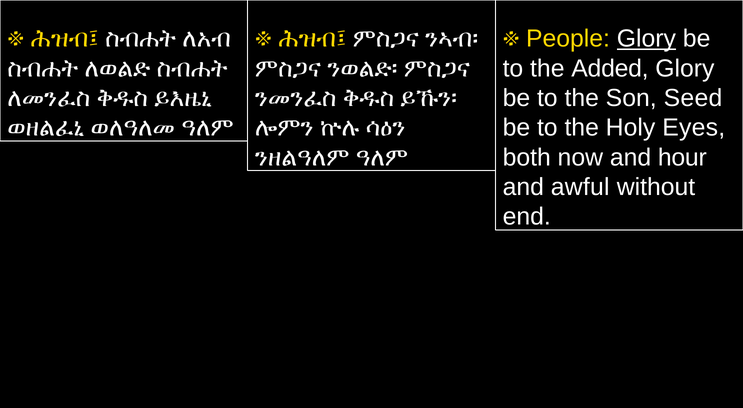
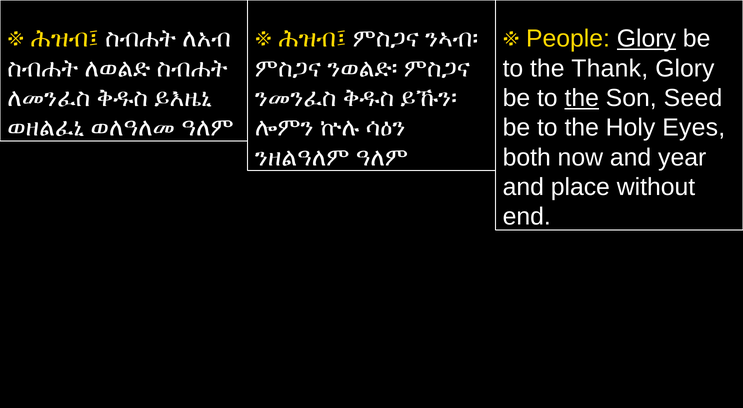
Added: Added -> Thank (610, 69)
the underline: none -> present (582, 98)
hour: hour -> year (682, 158)
awful: awful -> place (580, 187)
